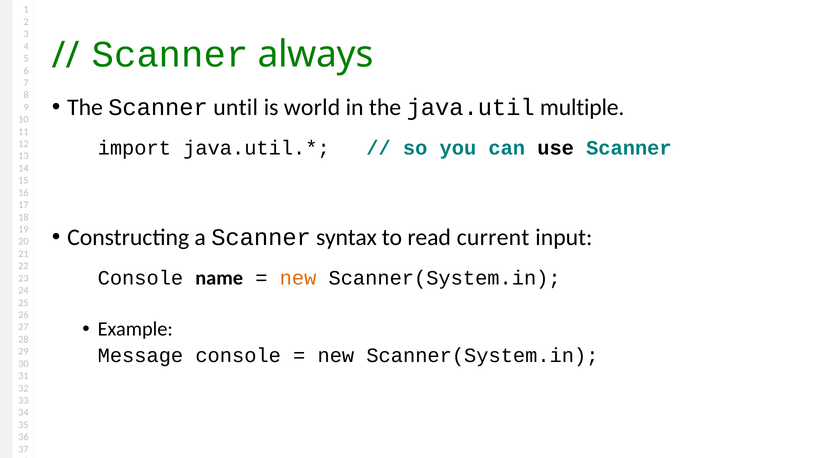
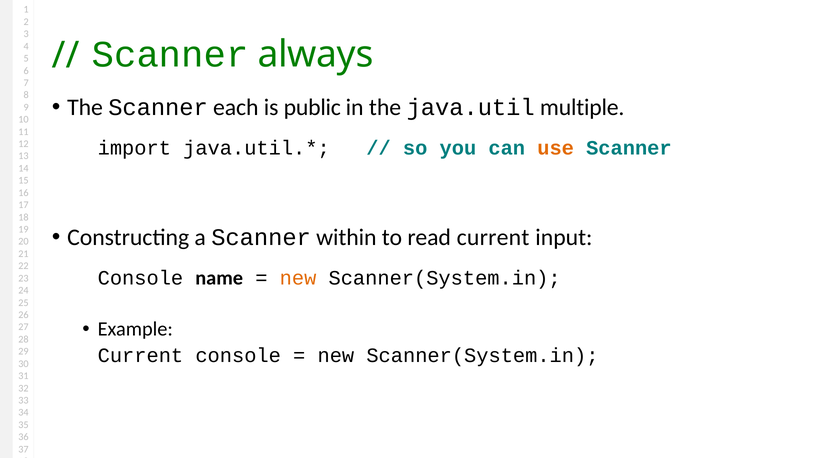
until: until -> each (236, 107)
world: world -> public (312, 107)
use colour: black -> orange (556, 148)
syntax: syntax -> within (346, 237)
Message: Message -> Current (140, 355)
